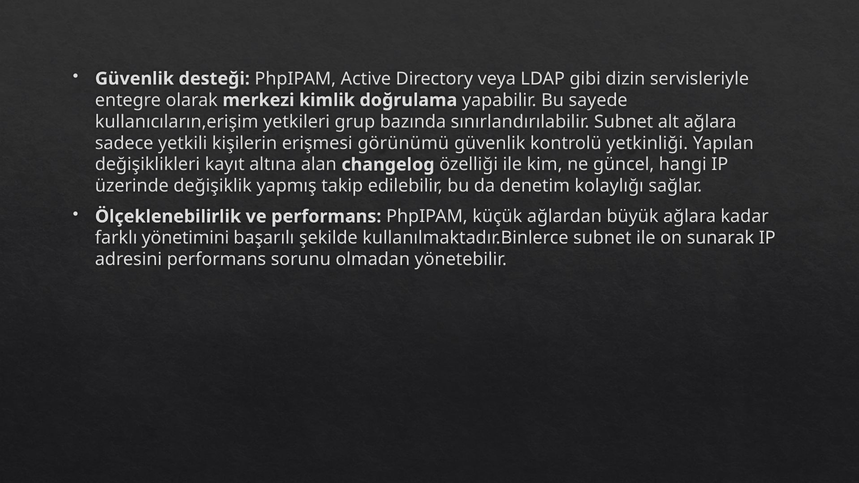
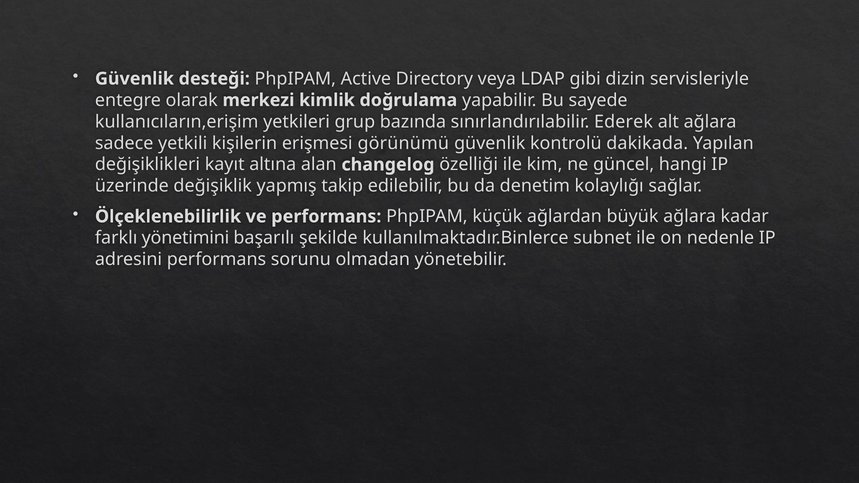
sınırlandırılabilir Subnet: Subnet -> Ederek (624, 122)
yetkinliği: yetkinliği -> dakikada (647, 143)
sunarak: sunarak -> nedenle (720, 238)
